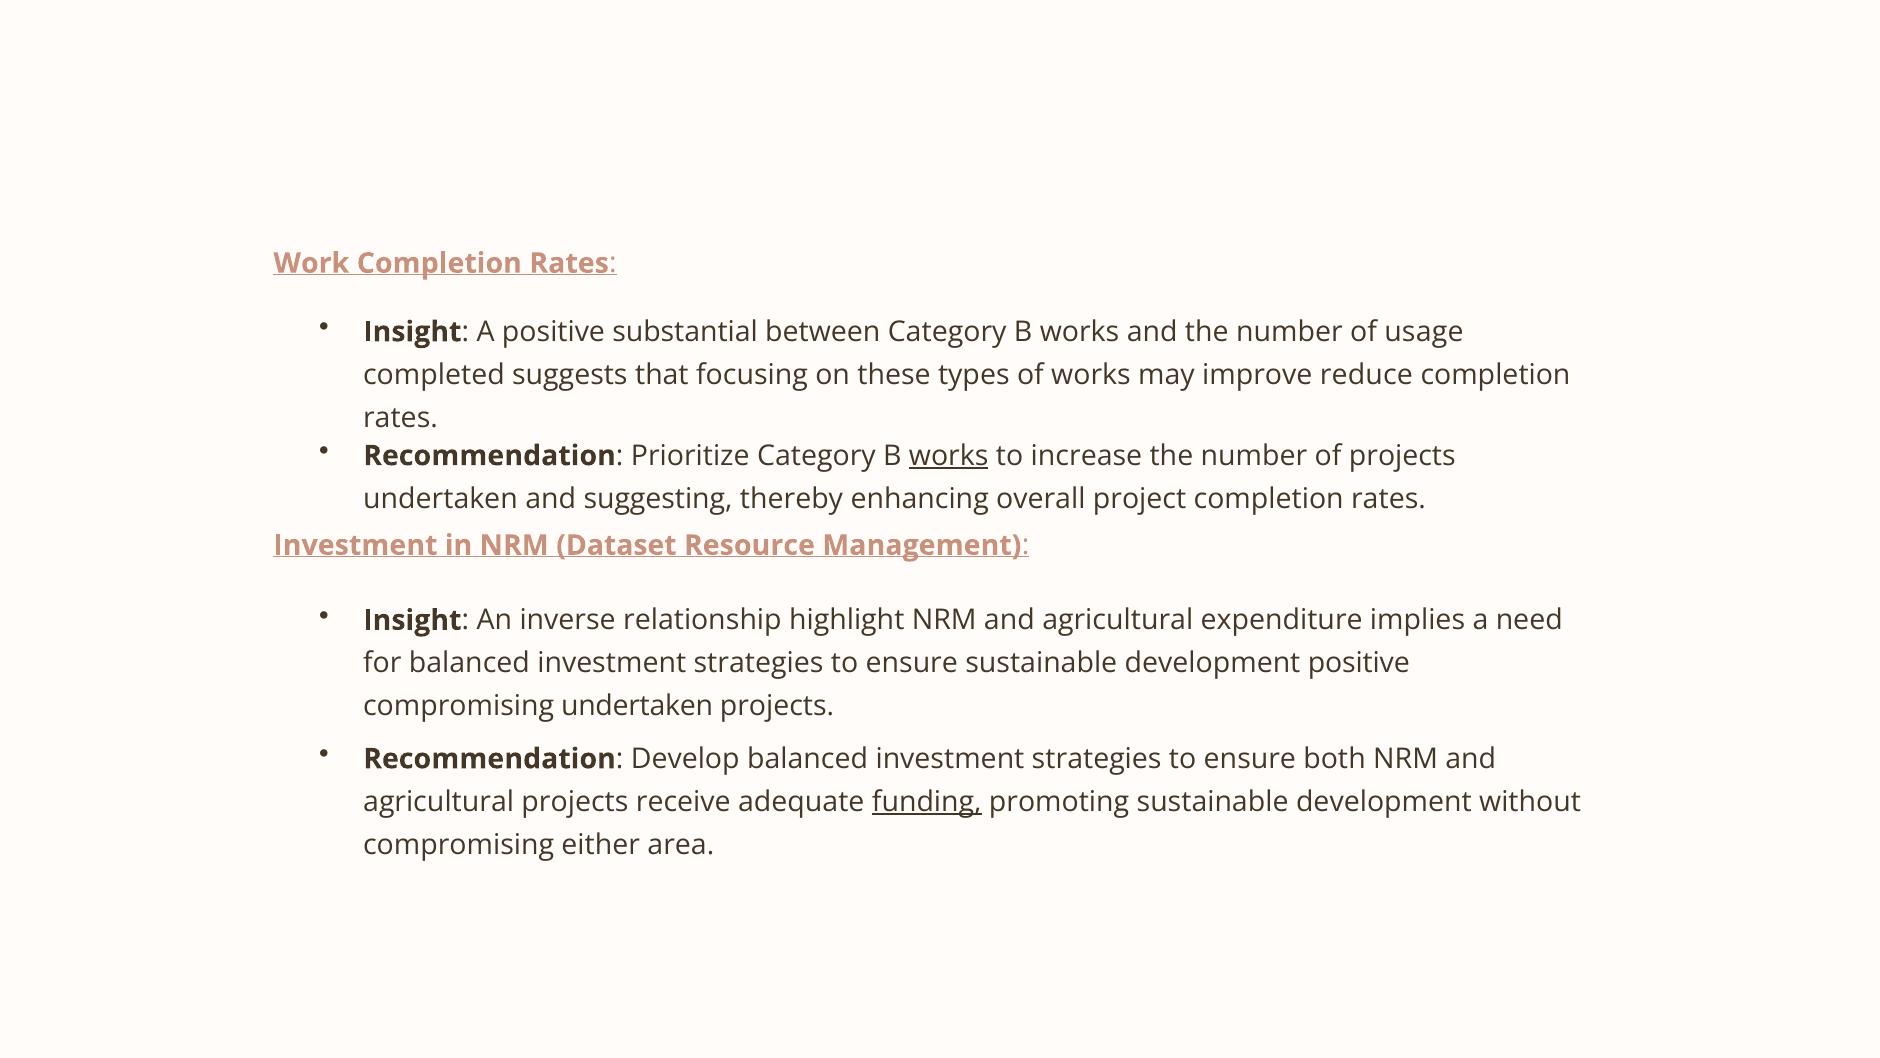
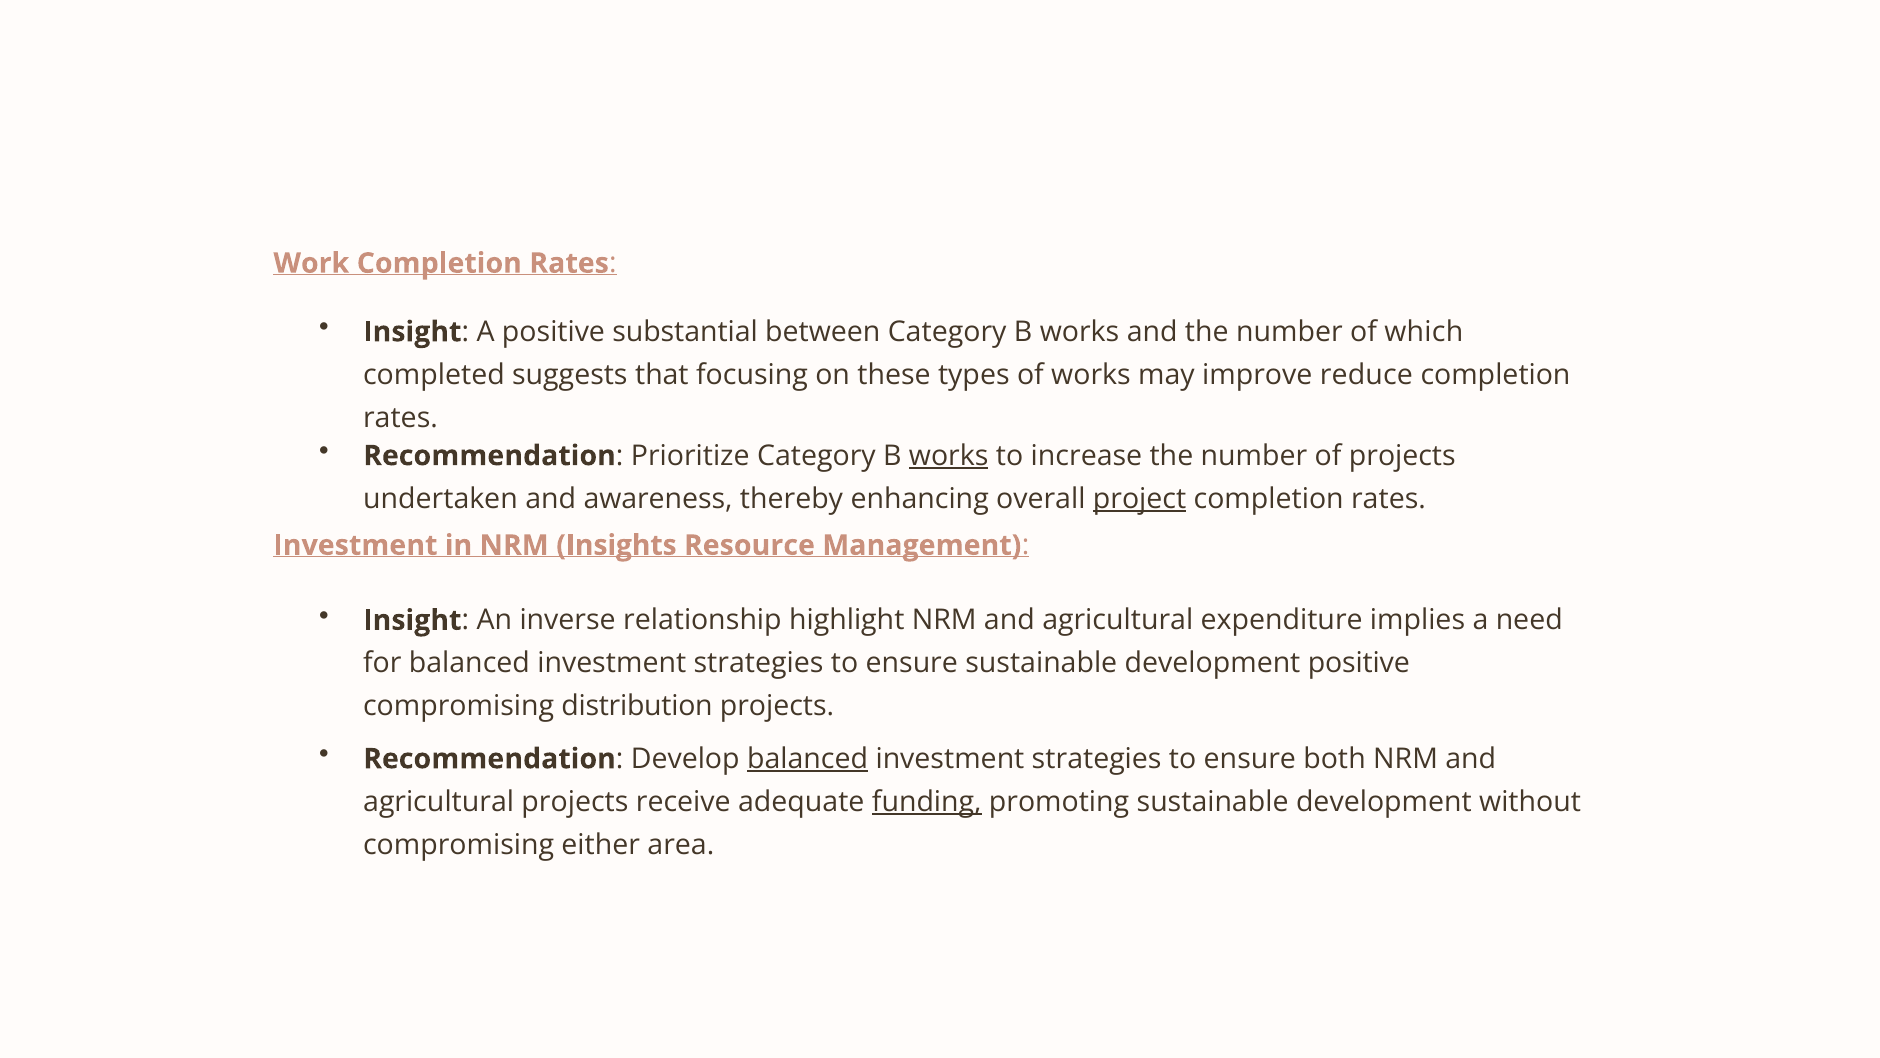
usage: usage -> which (1424, 332)
suggesting: suggesting -> awareness (658, 498)
project underline: none -> present (1140, 498)
Dataset: Dataset -> Insights (616, 545)
compromising undertaken: undertaken -> distribution (637, 706)
balanced underline: none -> present (808, 759)
